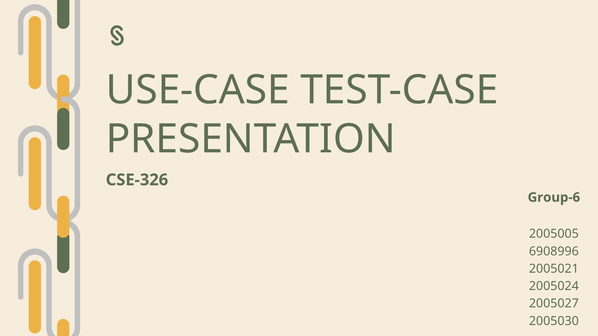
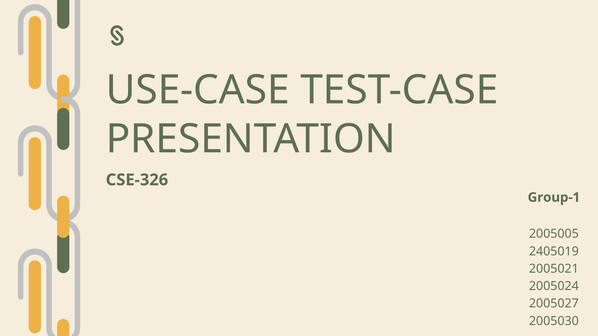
Group-6: Group-6 -> Group-1 (554, 198)
6908996: 6908996 -> 2405019 (554, 252)
